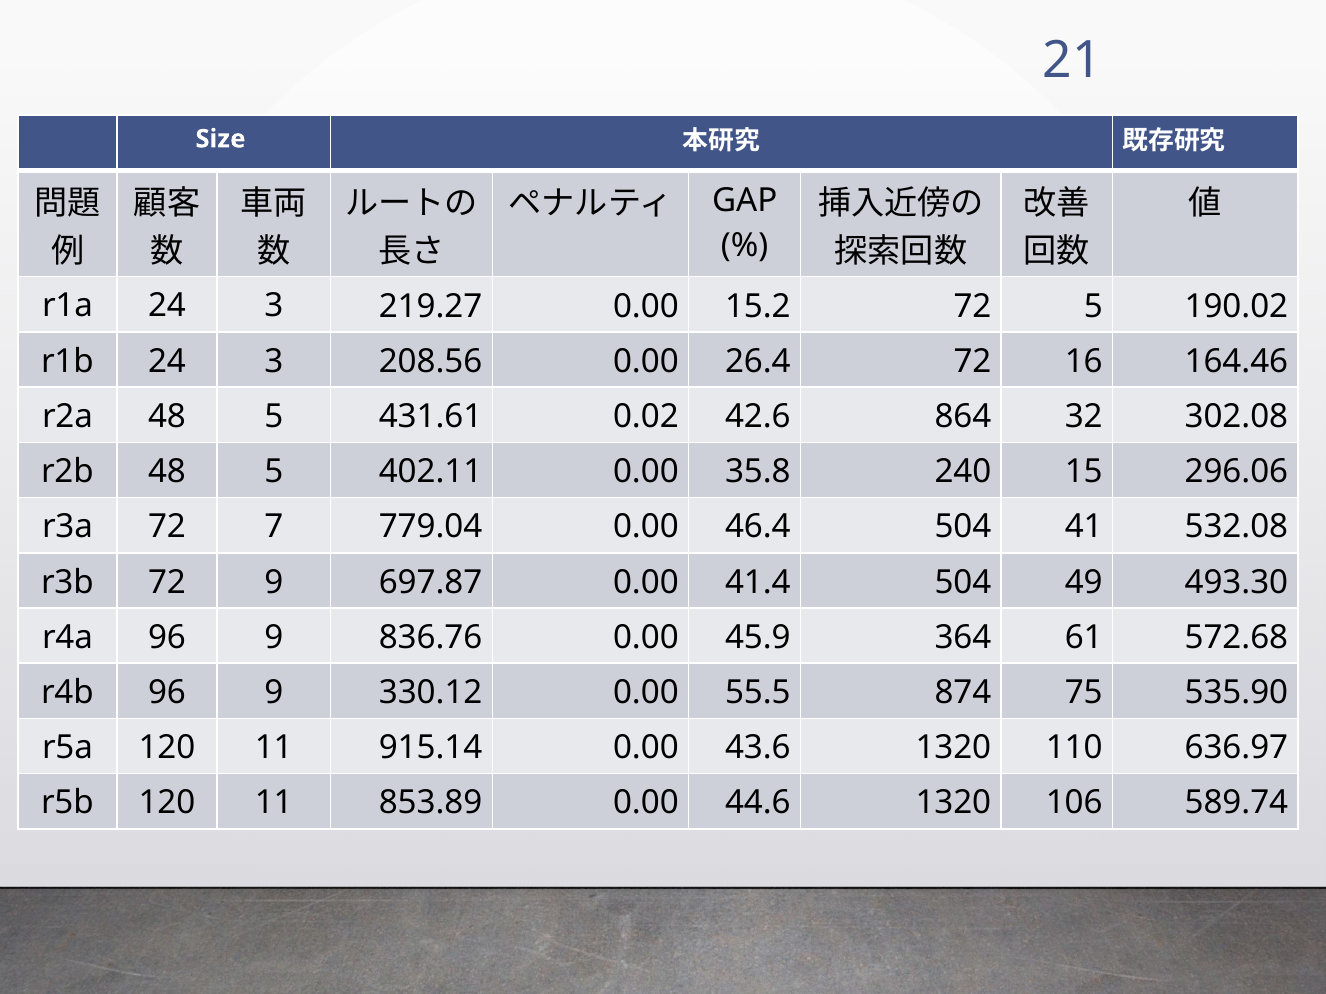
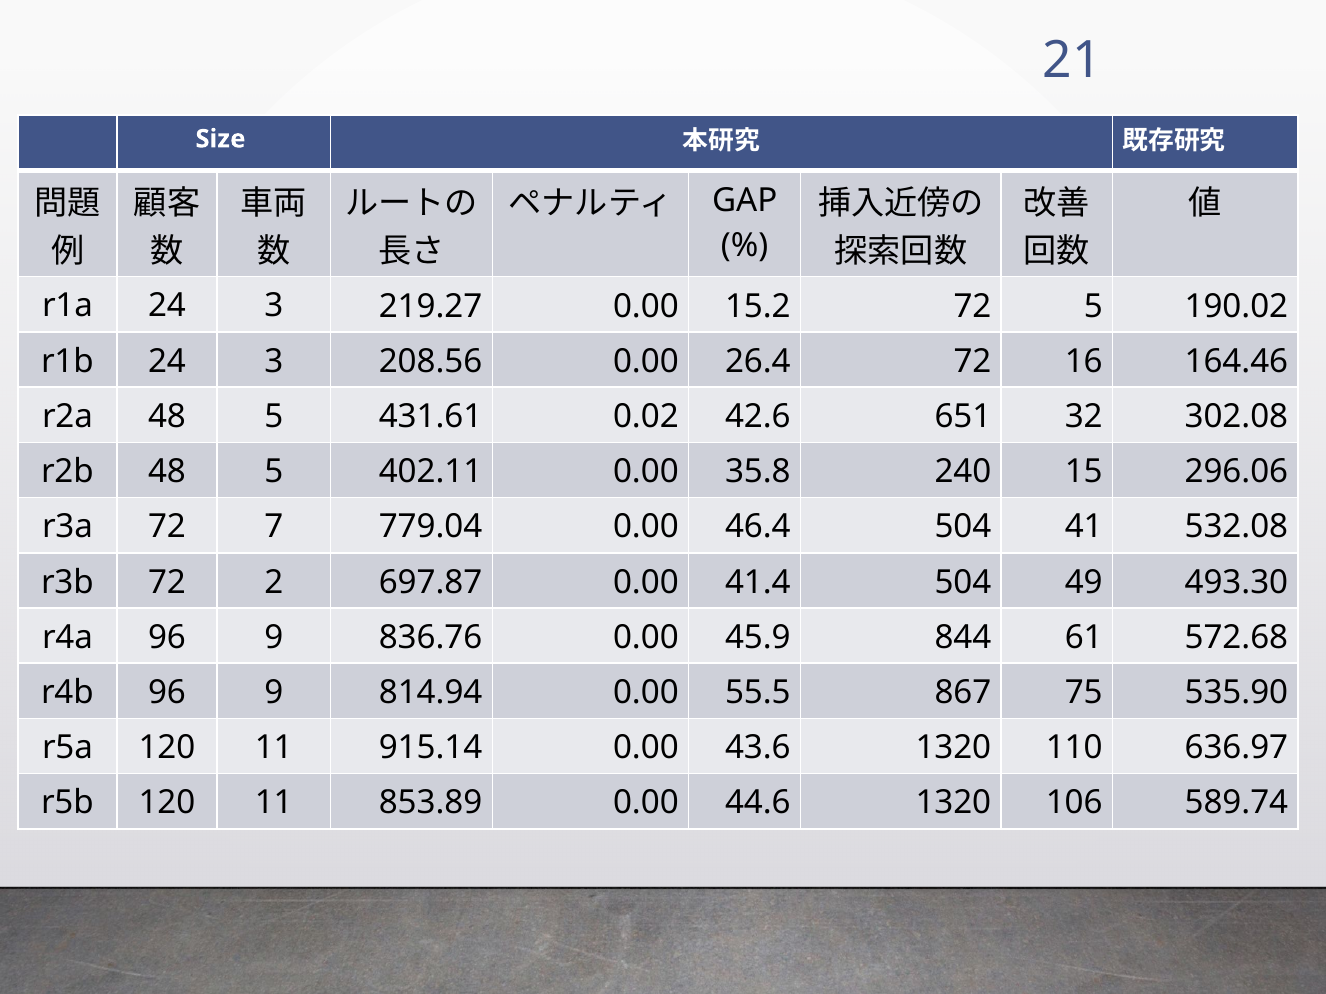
864: 864 -> 651 (963, 417)
72 9: 9 -> 2 (274, 582)
364: 364 -> 844 (963, 638)
330.12: 330.12 -> 814.94 (431, 693)
874: 874 -> 867 (963, 693)
